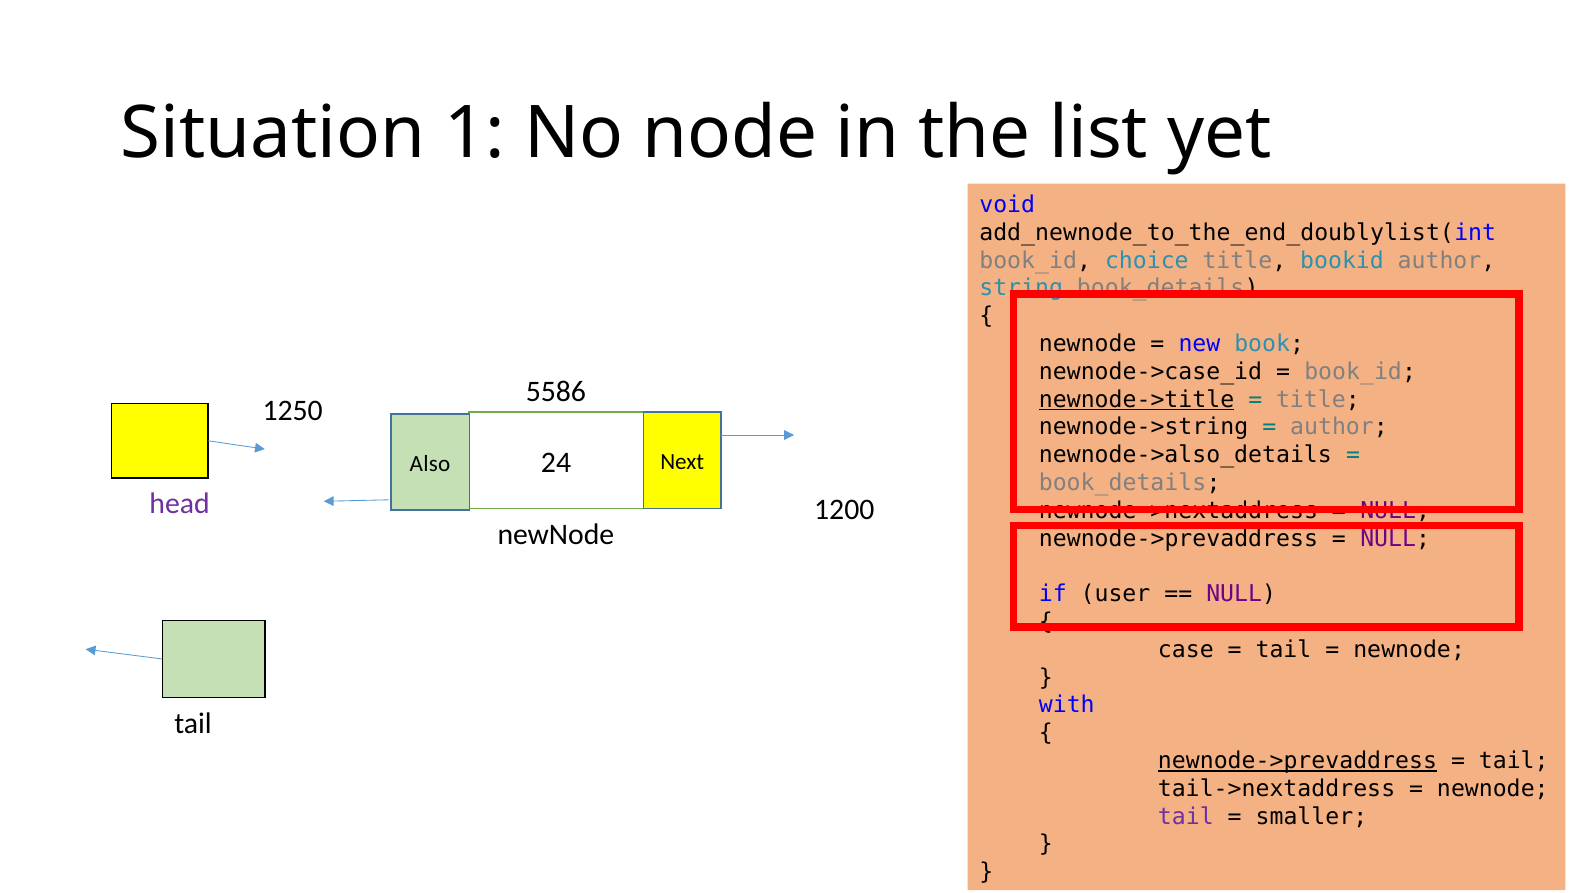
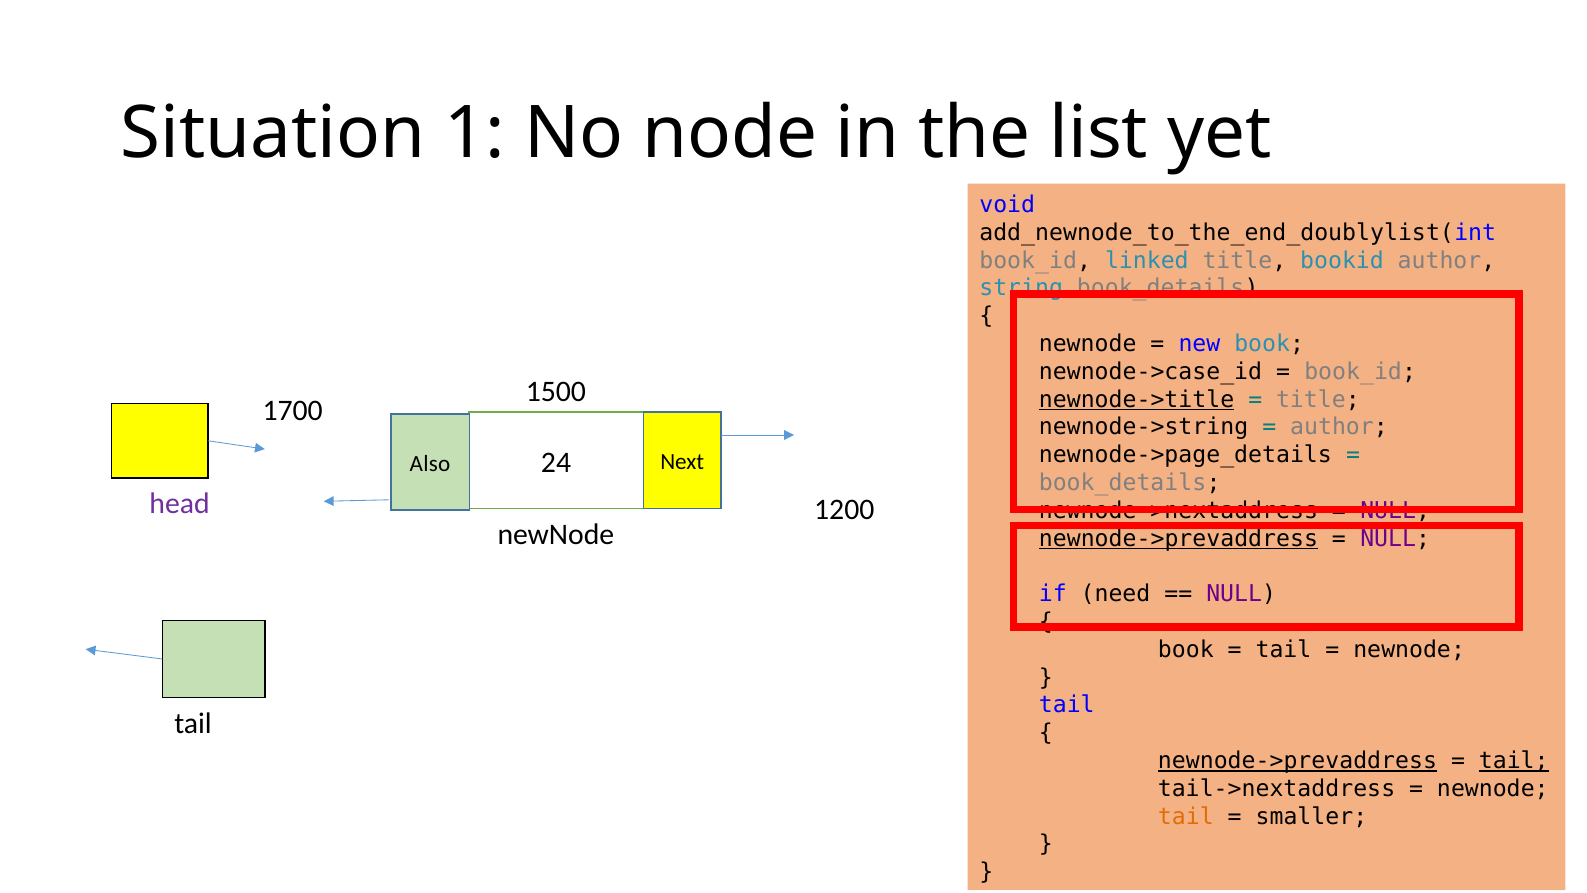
choice: choice -> linked (1147, 260)
5586: 5586 -> 1500 (556, 391)
1250: 1250 -> 1700 (293, 410)
newnode->also_details: newnode->also_details -> newnode->page_details (1185, 455)
newnode->prevaddress underline: none -> present (1178, 538)
user: user -> need (1115, 594)
case: case -> book (1186, 649)
with: with -> tail (1067, 705)
tail underline: none -> present (1514, 761)
tail colour: purple -> orange (1186, 816)
